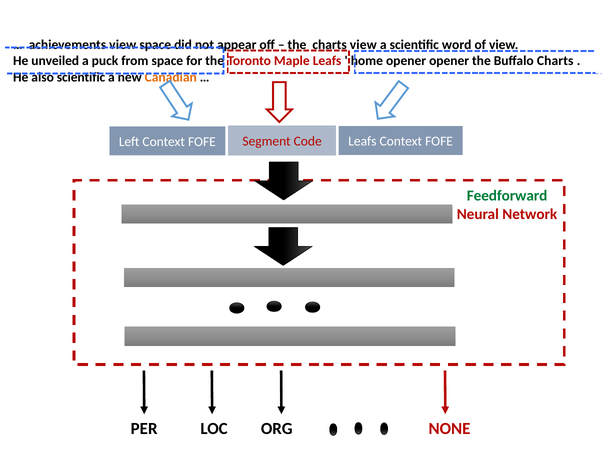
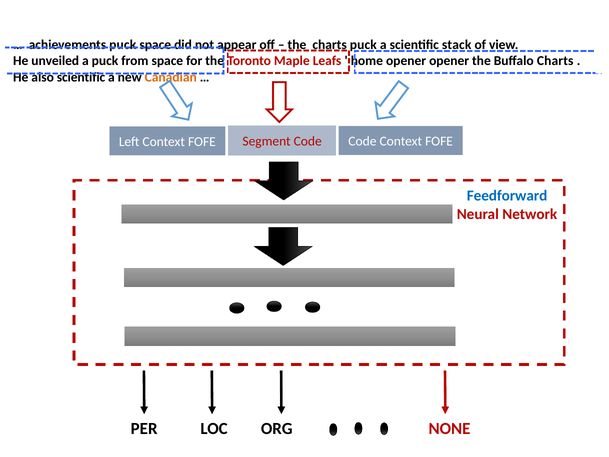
achievements view: view -> puck (123, 45)
charts view: view -> puck (363, 45)
word: word -> stack (457, 45)
FOFE Leafs: Leafs -> Code (362, 141)
Feedforward colour: green -> blue (507, 196)
